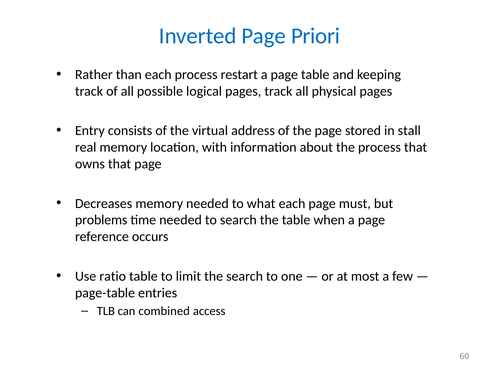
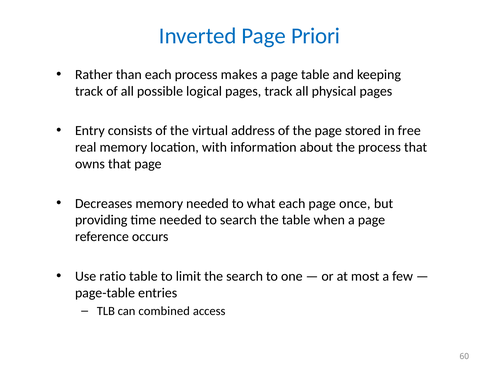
restart: restart -> makes (239, 75)
stall: stall -> free (409, 131)
must: must -> once (355, 204)
problems: problems -> providing (101, 220)
